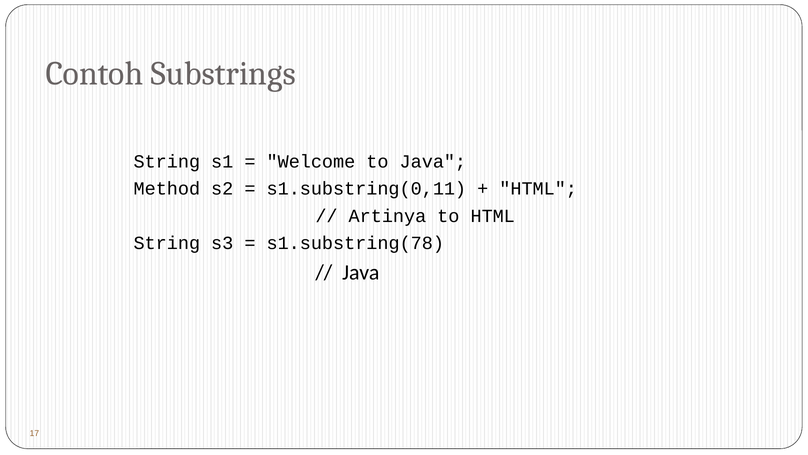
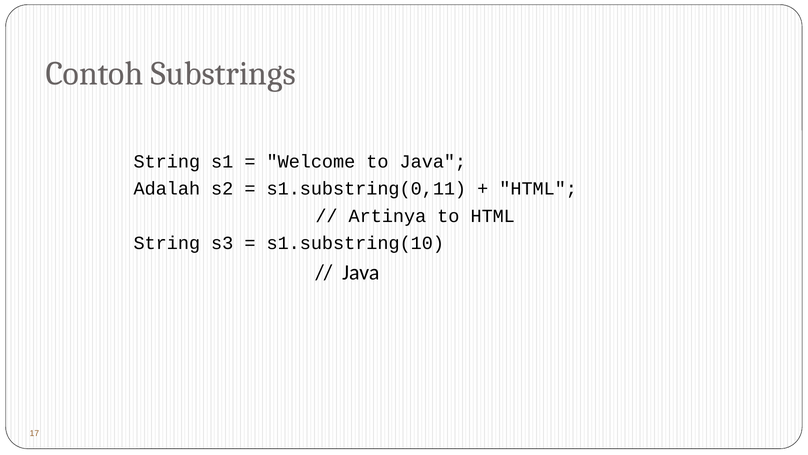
Method: Method -> Adalah (167, 189)
s1.substring(78: s1.substring(78 -> s1.substring(10 (355, 243)
